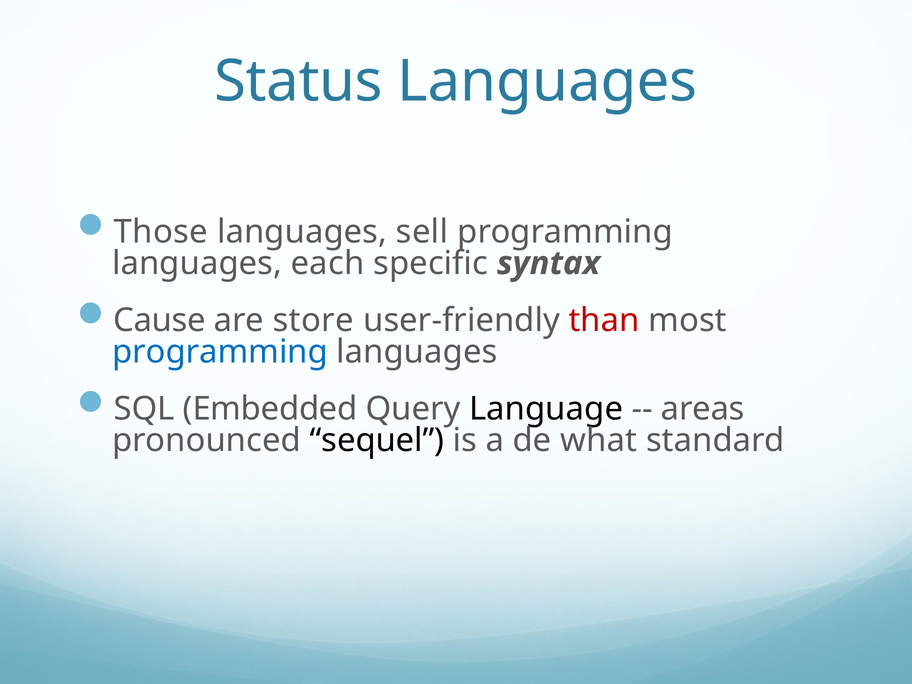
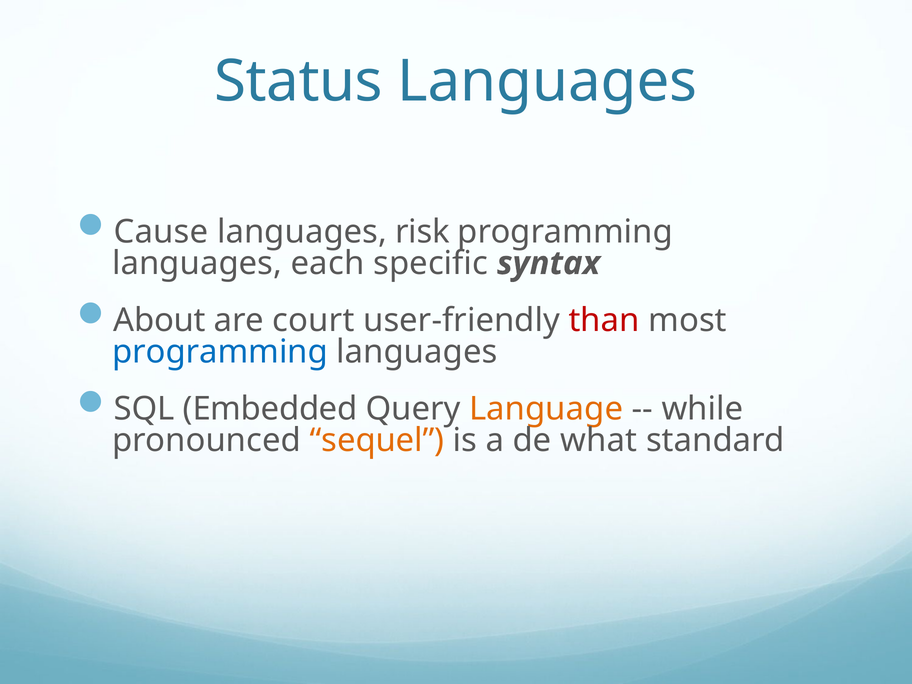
Those: Those -> Cause (161, 232)
sell: sell -> risk (422, 232)
Cause: Cause -> About (160, 320)
store: store -> court (313, 320)
Language colour: black -> orange (546, 409)
areas: areas -> while (703, 409)
sequel colour: black -> orange (377, 440)
